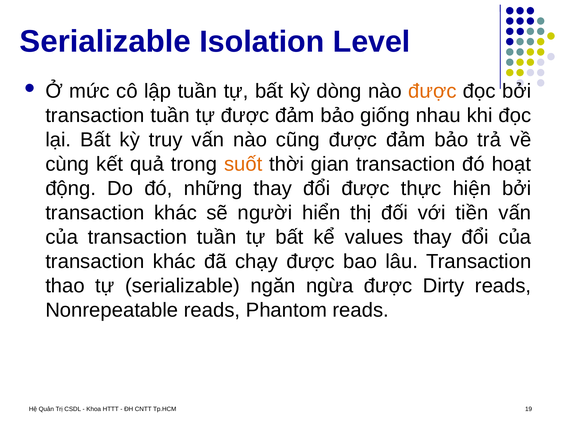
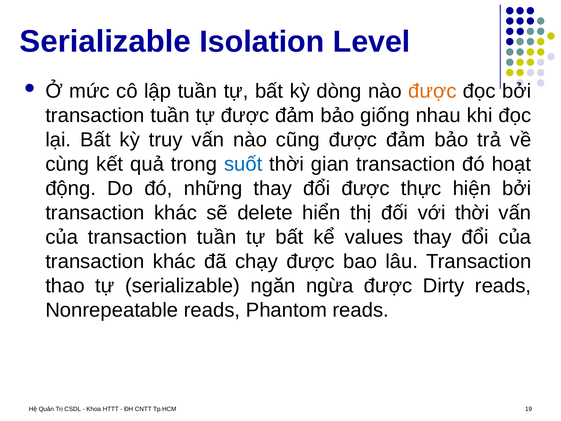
suốt colour: orange -> blue (243, 164)
người: người -> delete (265, 213)
với tiền: tiền -> thời (472, 213)
